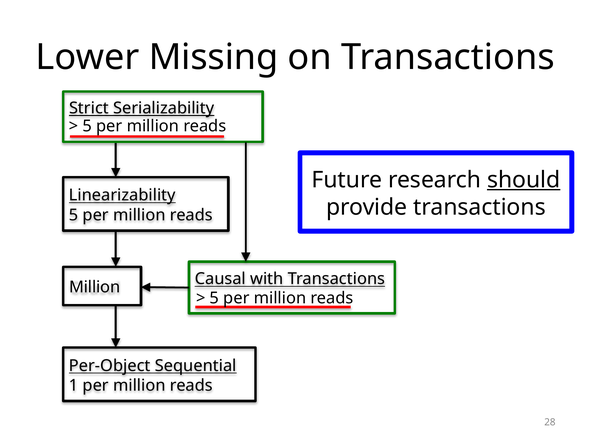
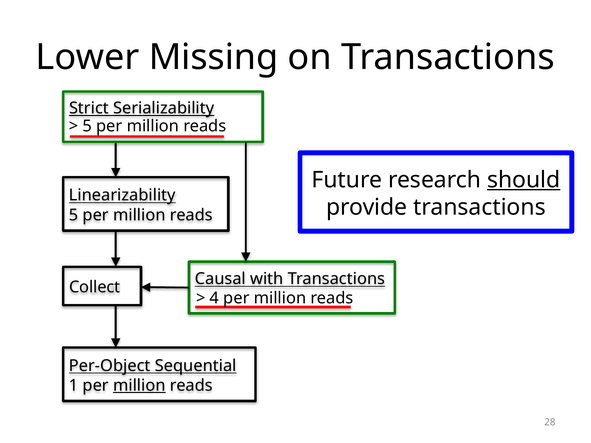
Million: Million -> Collect (95, 287)
5: 5 -> 4 (214, 298)
million underline: none -> present (139, 386)
